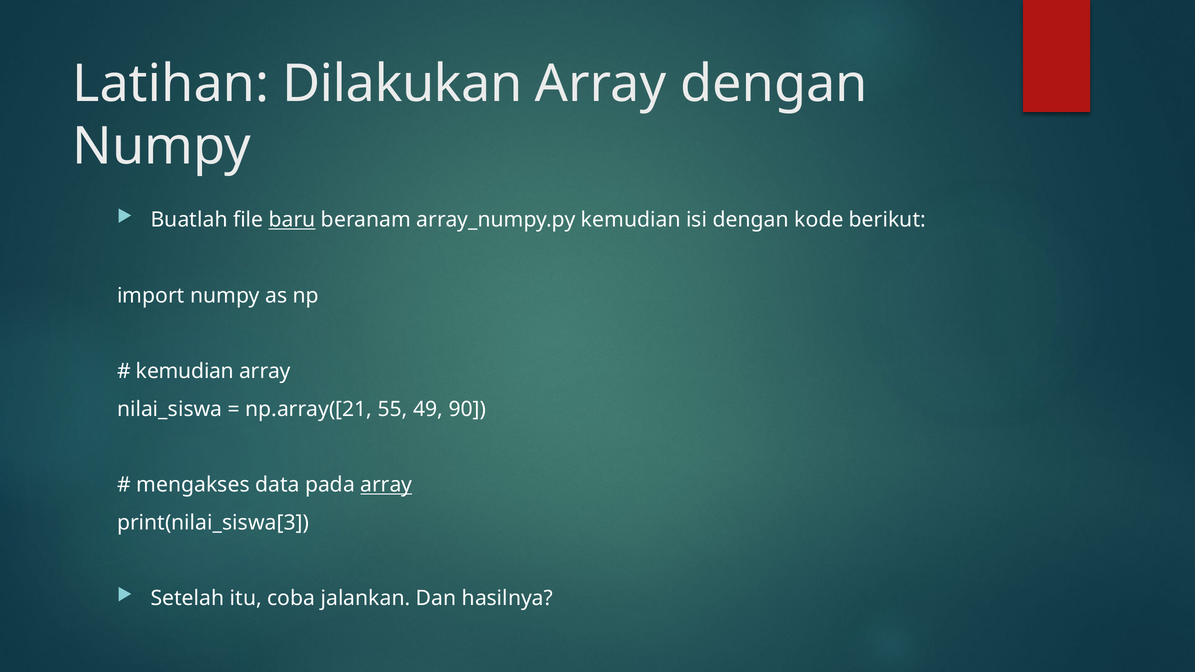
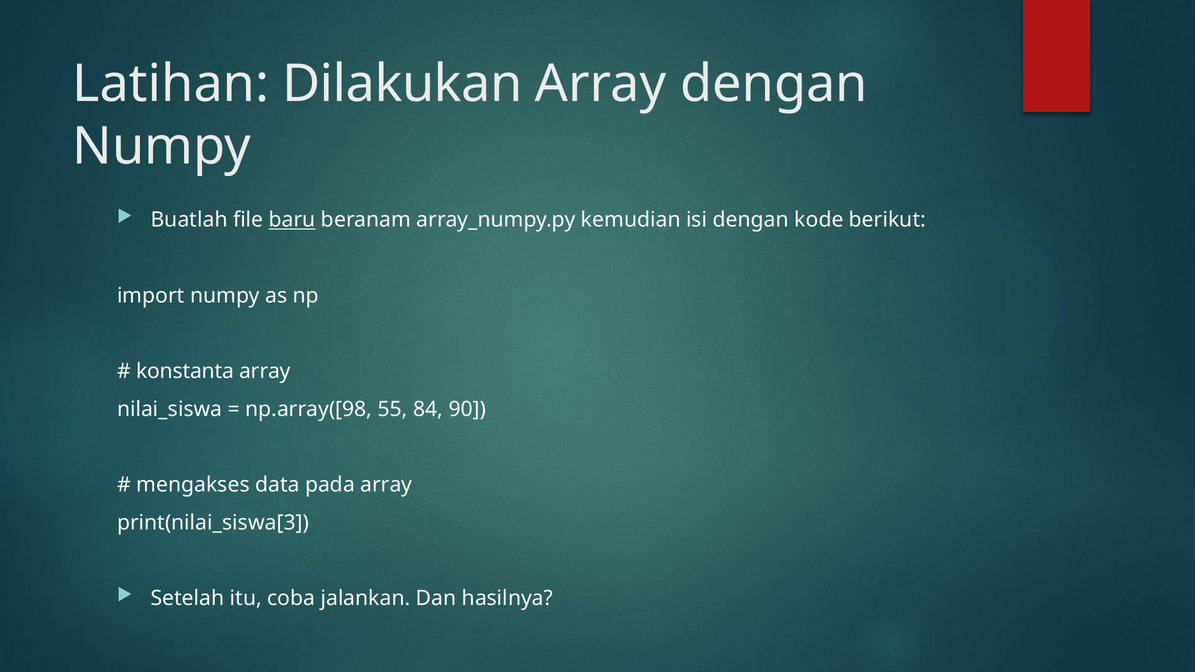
kemudian: kemudian -> konstanta (185, 371)
np.array([21: np.array([21 -> np.array([98 (309, 409)
49: 49 -> 84 (428, 409)
array underline: present -> none (386, 485)
